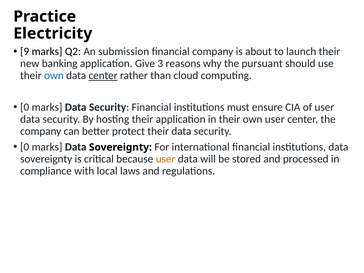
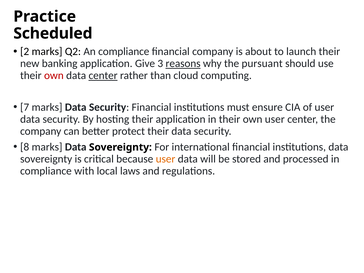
Electricity: Electricity -> Scheduled (53, 33)
9: 9 -> 2 (25, 52)
An submission: submission -> compliance (124, 52)
reasons underline: none -> present (183, 64)
own colour: blue -> red (54, 76)
0: 0 -> 7 (25, 107)
0: 0 -> 8 (25, 147)
